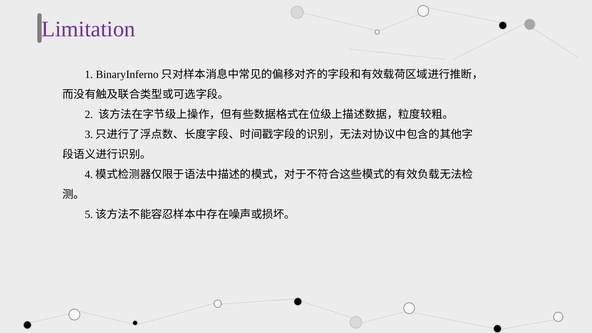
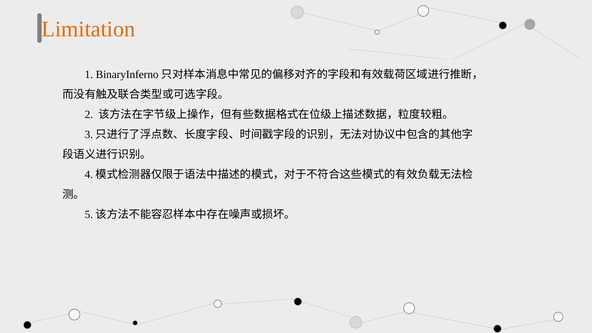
Limitation colour: purple -> orange (88, 29)
